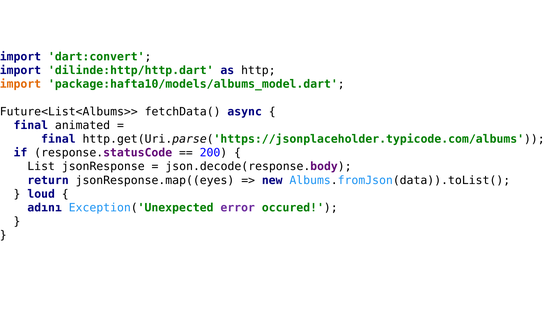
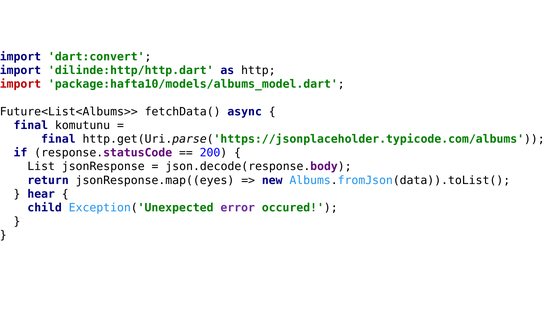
import colour: orange -> red (20, 84)
animated: animated -> komutunu (83, 125)
loud: loud -> hear (41, 194)
adını: adını -> child (45, 208)
